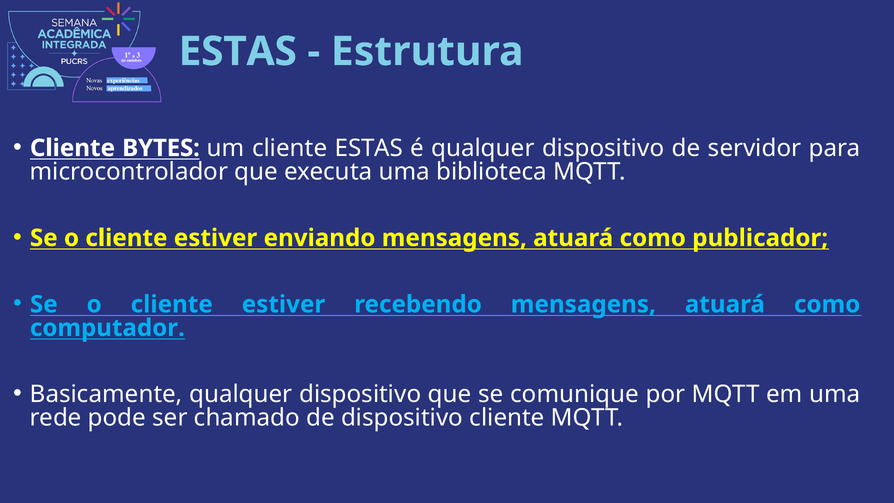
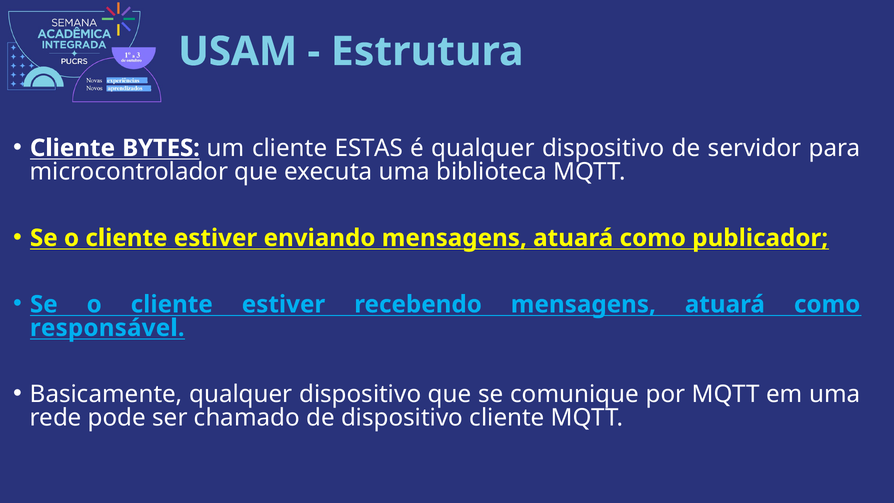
ESTAS: ESTAS -> USAM (238, 52)
computador: computador -> responsável (107, 328)
